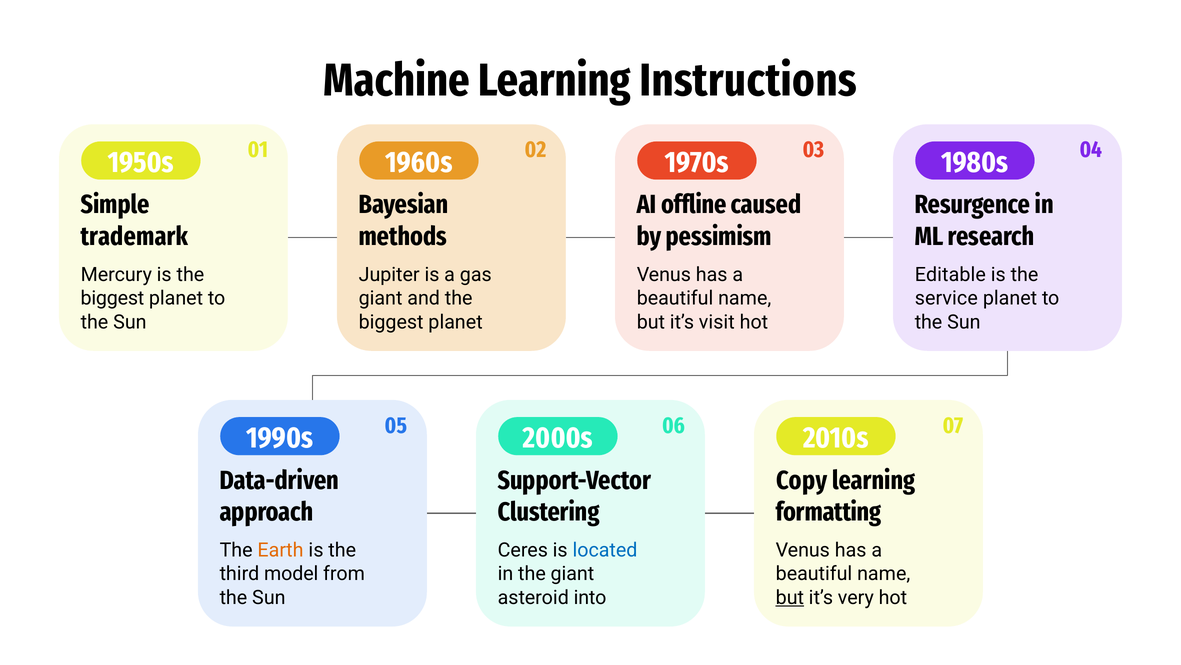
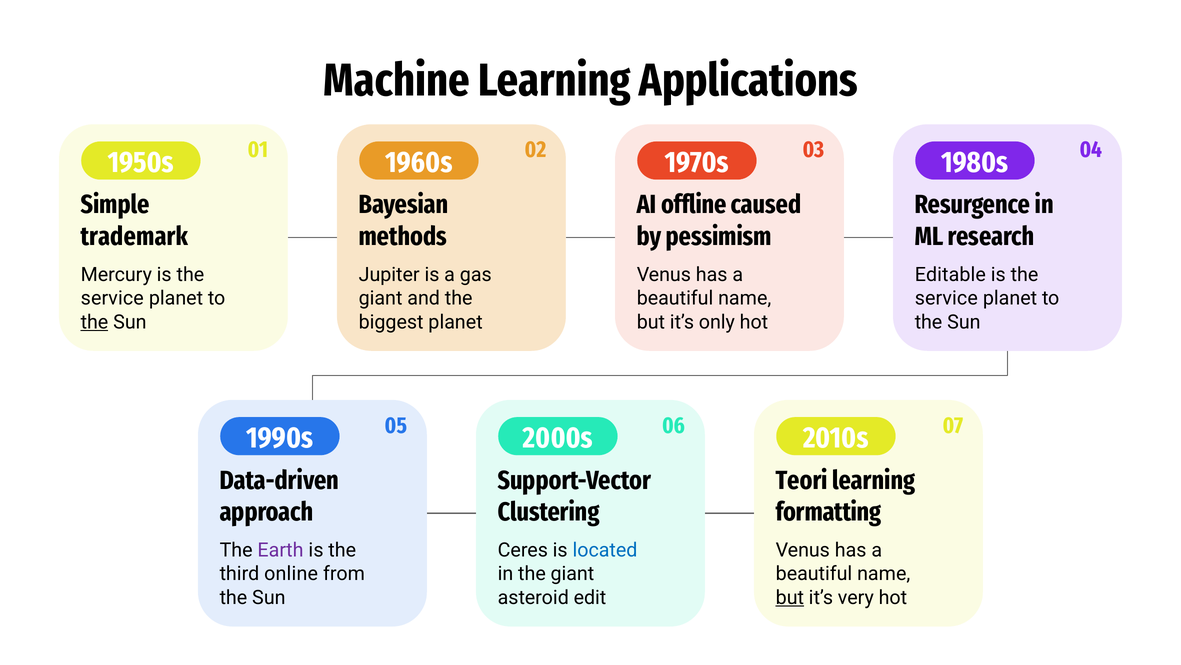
Instructions: Instructions -> Applications (748, 80)
biggest: biggest -> service (112, 298)
the underline: none -> present (95, 322)
visit: visit -> only (717, 322)
Copy: Copy -> Teori (802, 480)
Earth colour: orange -> purple (280, 550)
model: model -> online (291, 573)
into: into -> edit (590, 597)
